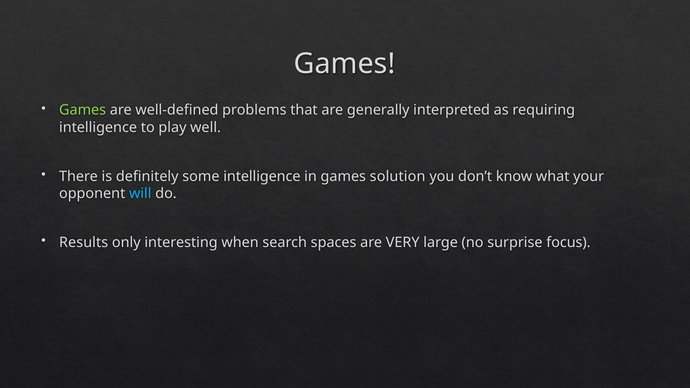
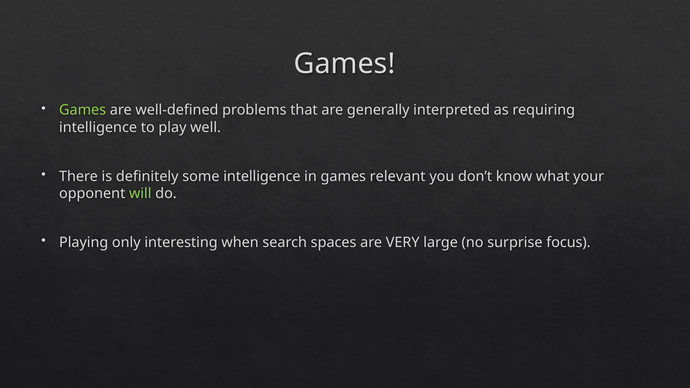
solution: solution -> relevant (398, 176)
will colour: light blue -> light green (140, 194)
Results: Results -> Playing (84, 243)
